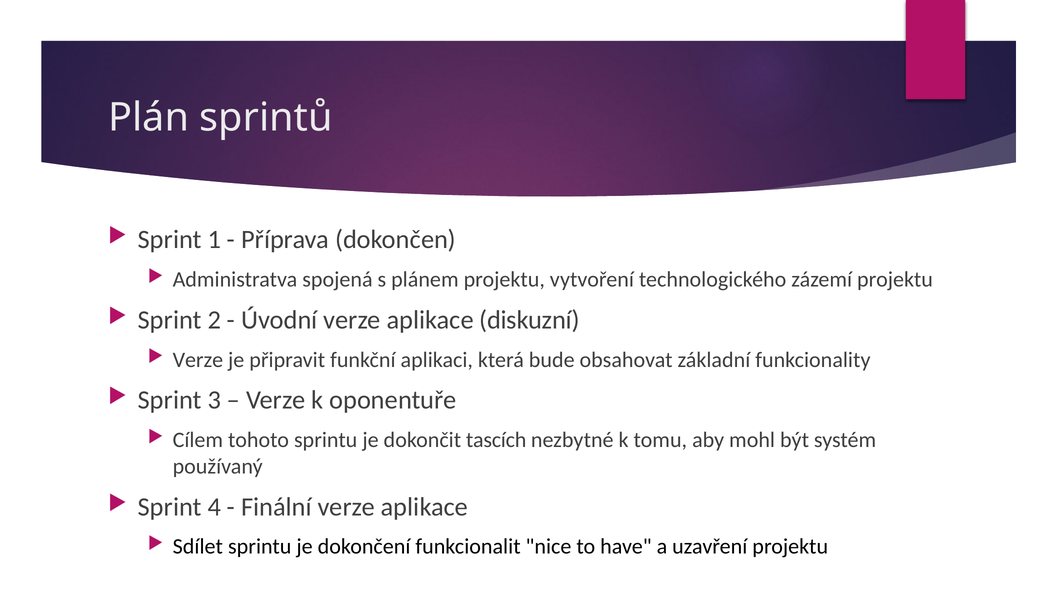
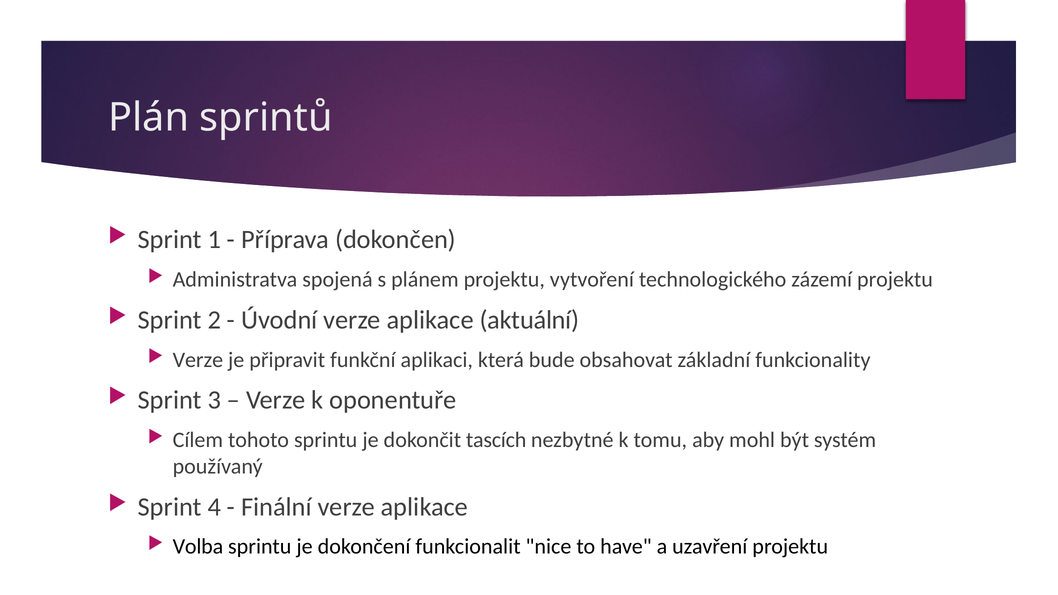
diskuzní: diskuzní -> aktuální (529, 320)
Sdílet: Sdílet -> Volba (198, 547)
